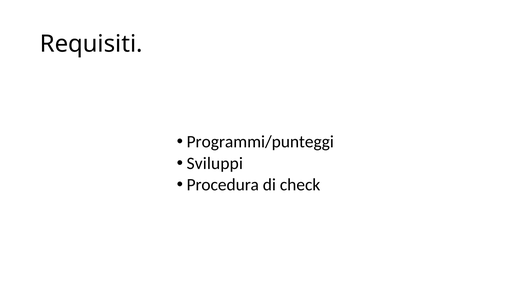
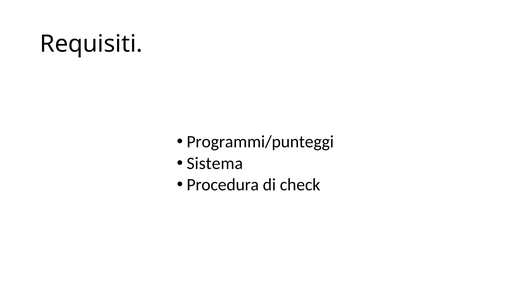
Sviluppi: Sviluppi -> Sistema (215, 163)
